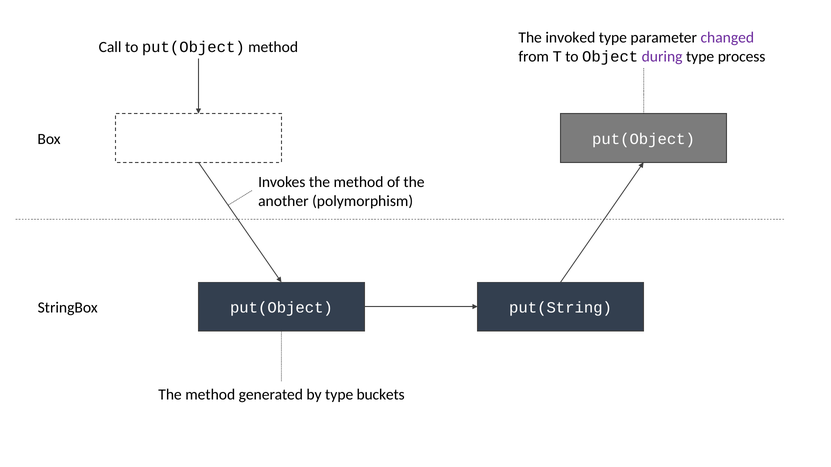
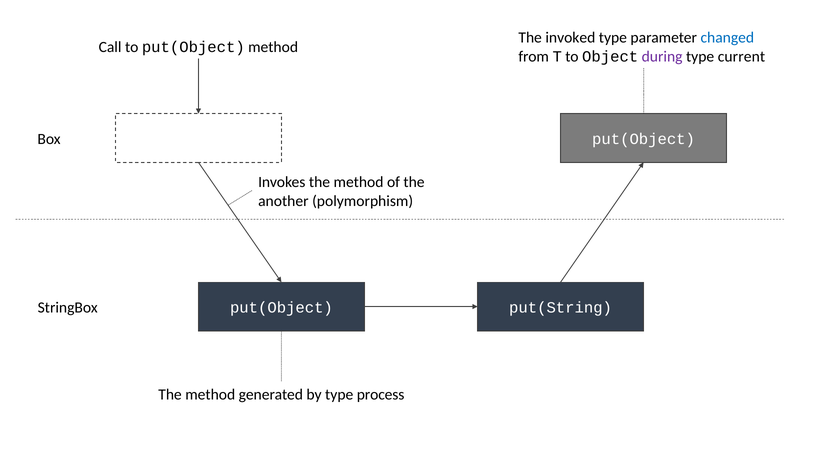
changed colour: purple -> blue (727, 38)
process: process -> current (741, 57)
buckets: buckets -> process (381, 395)
